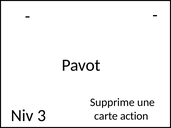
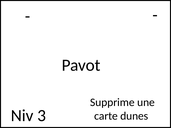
action: action -> dunes (134, 116)
